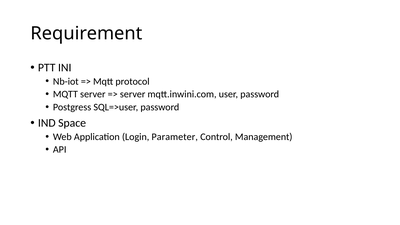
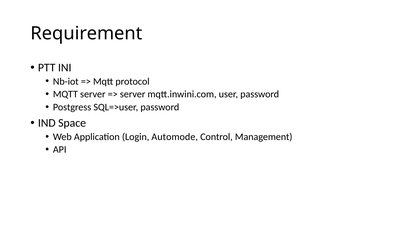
Parameter: Parameter -> Automode (175, 137)
